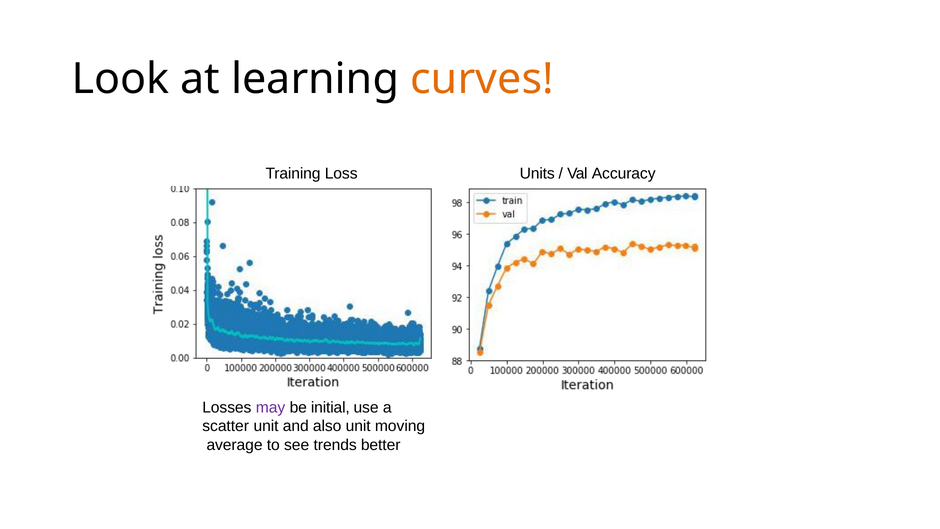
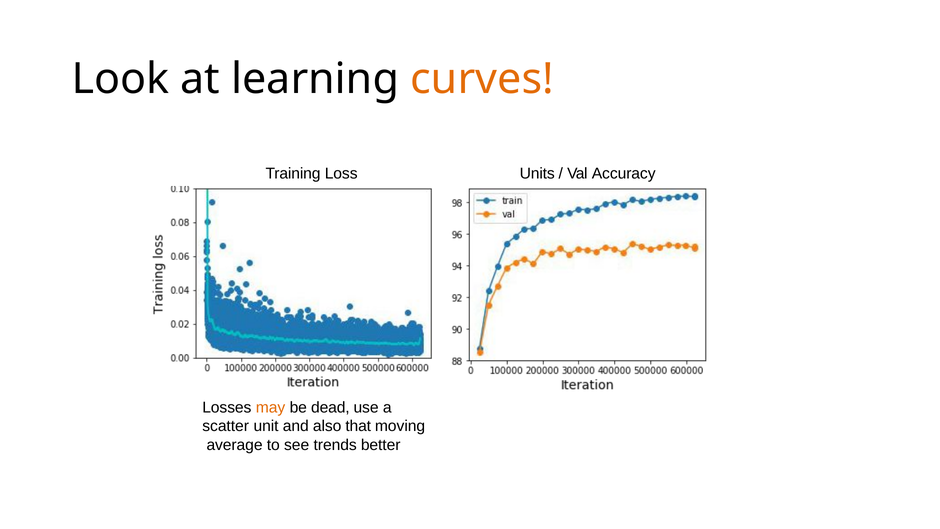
may colour: purple -> orange (271, 407)
initial: initial -> dead (330, 407)
also unit: unit -> that (358, 426)
